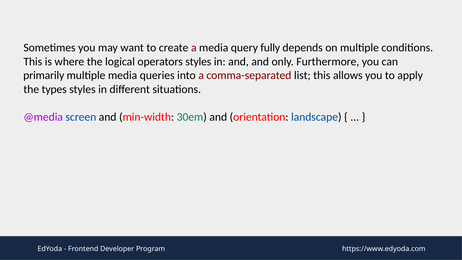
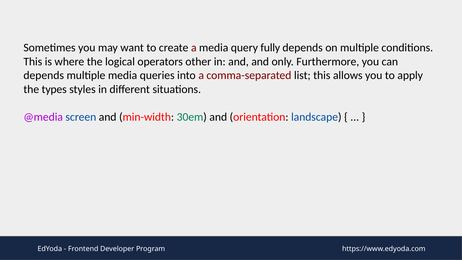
operators styles: styles -> other (198, 62)
primarily: primarily -> depends (44, 75)
